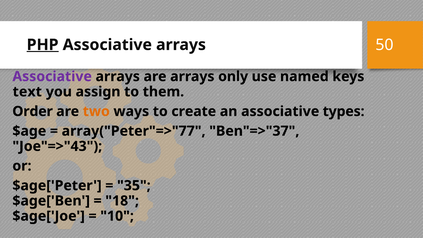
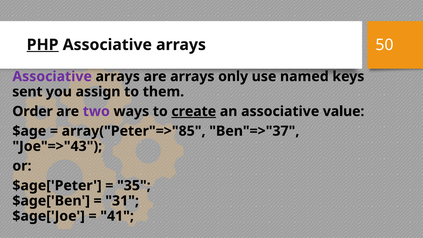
text: text -> sent (27, 92)
two colour: orange -> purple (96, 111)
create underline: none -> present (194, 111)
types: types -> value (344, 111)
array("Peter"=>"77: array("Peter"=>"77 -> array("Peter"=>"85 (134, 131)
18: 18 -> 31 (122, 201)
10: 10 -> 41 (117, 216)
